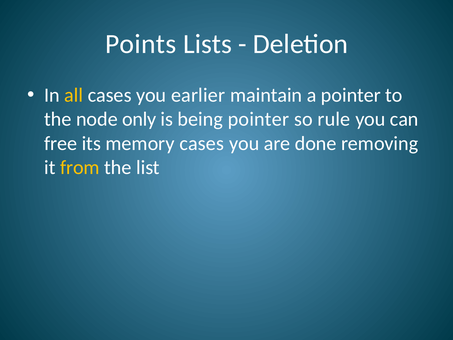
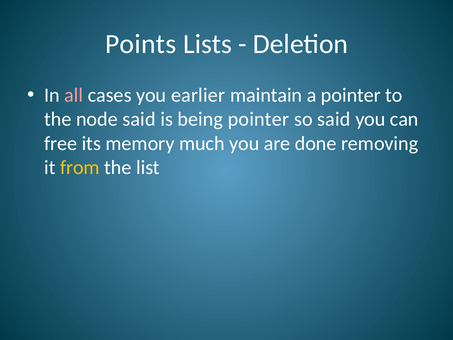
all colour: yellow -> pink (74, 95)
node only: only -> said (139, 119)
so rule: rule -> said (334, 119)
memory cases: cases -> much (202, 143)
